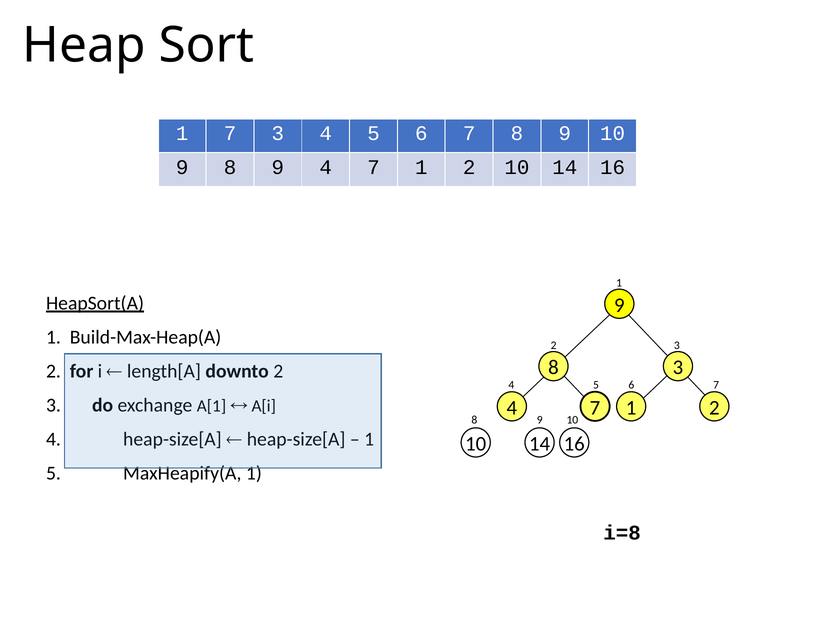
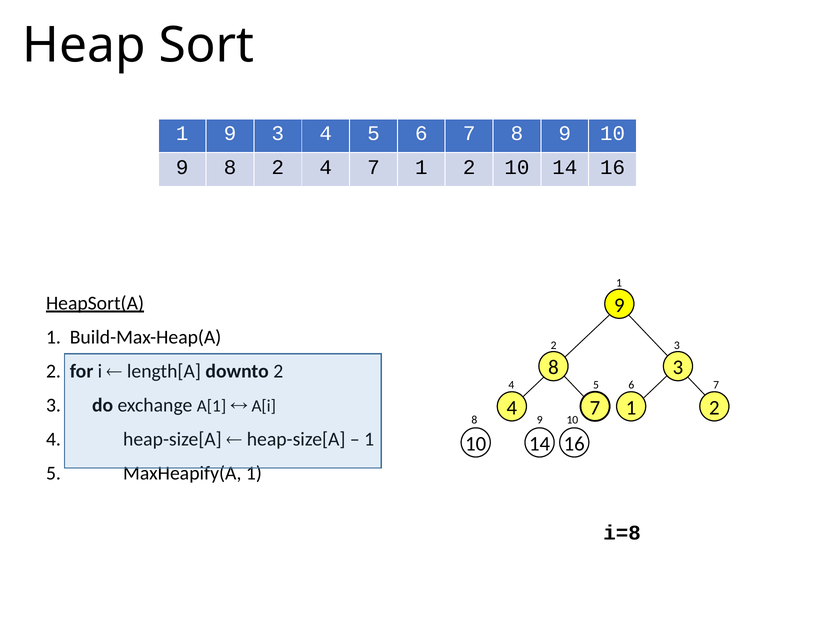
1 7: 7 -> 9 (230, 134)
9 8 9: 9 -> 2 (278, 167)
